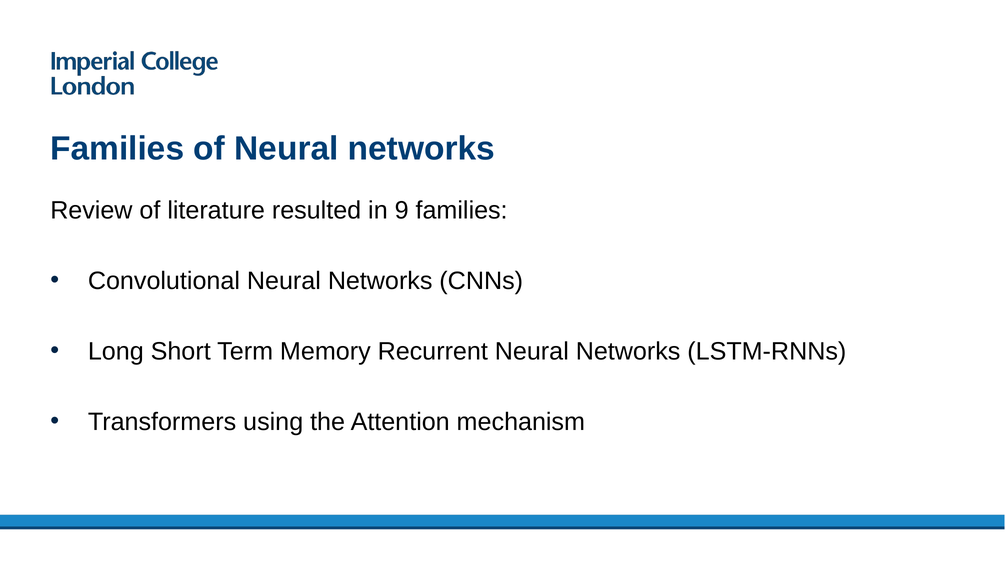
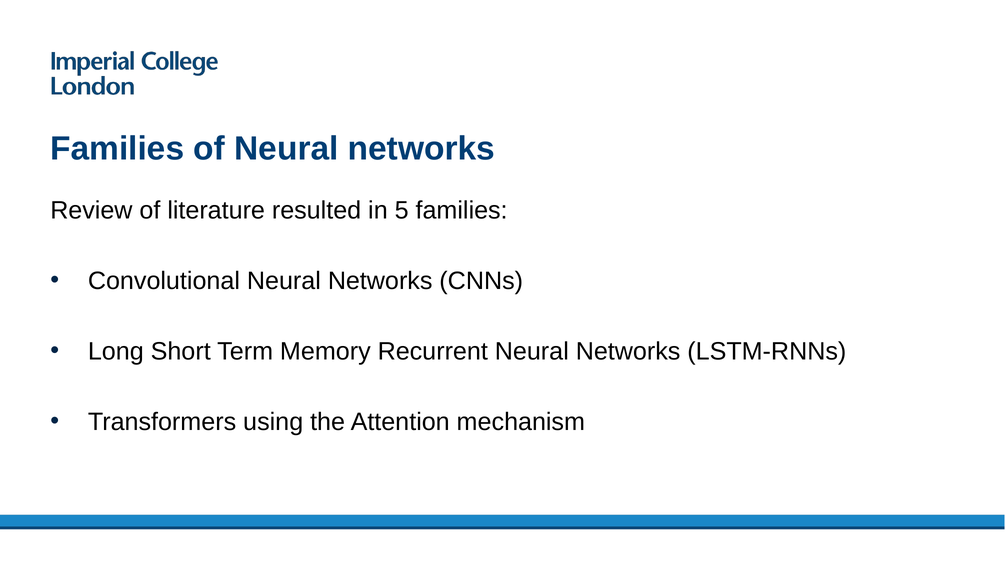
9: 9 -> 5 (402, 210)
